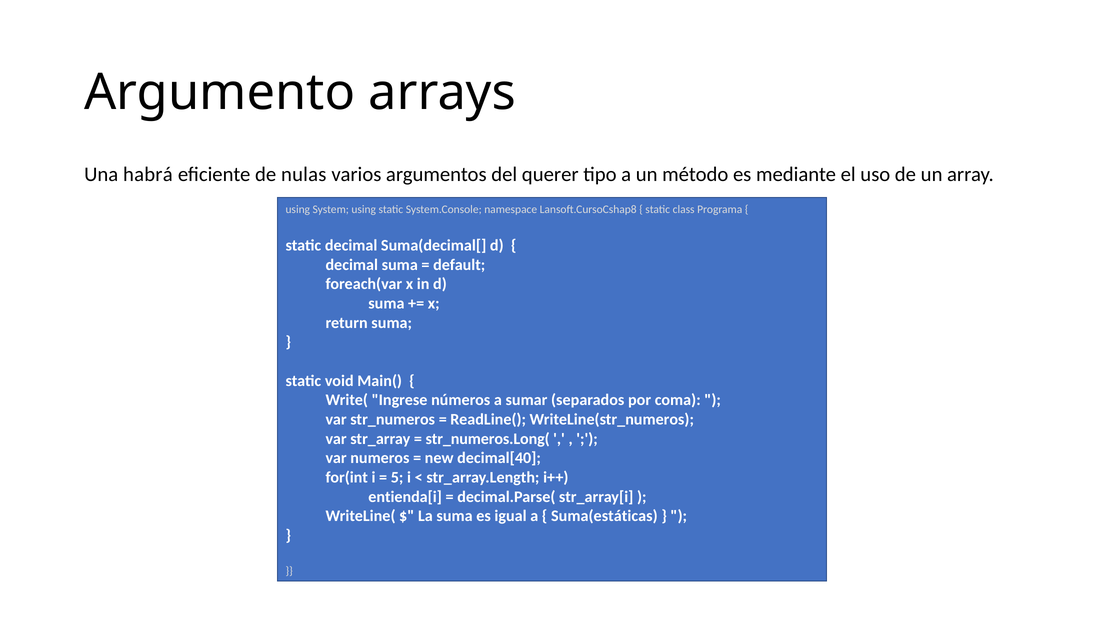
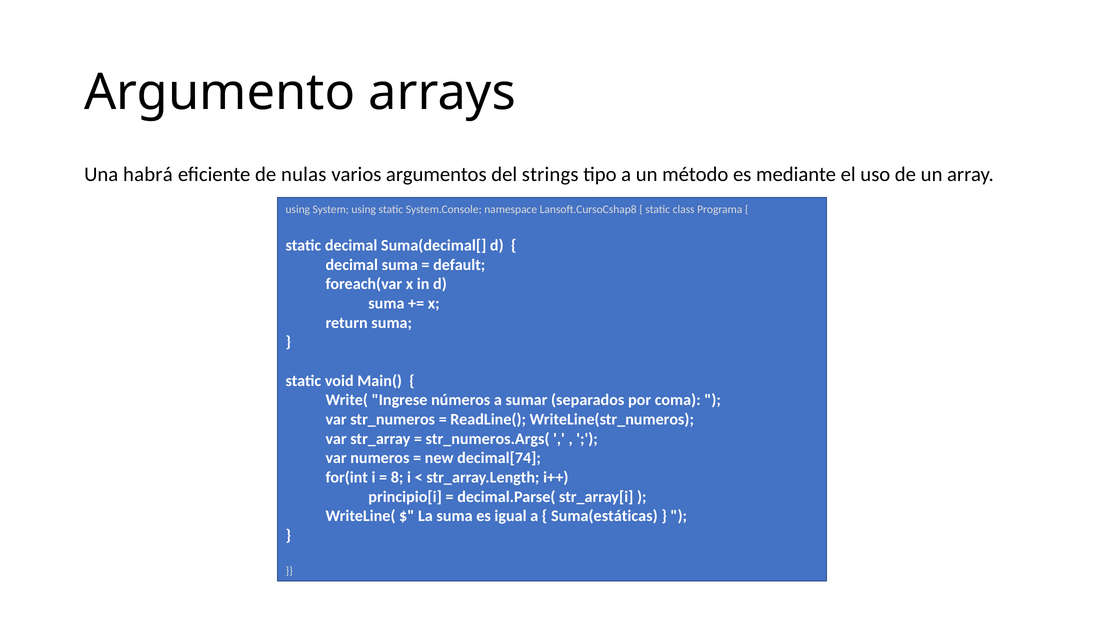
querer: querer -> strings (550, 175)
str_numeros.Long(: str_numeros.Long( -> str_numeros.Args( (488, 439)
decimal[40: decimal[40 -> decimal[74 (499, 458)
5: 5 -> 8 (397, 477)
entienda[i: entienda[i -> principio[i (405, 497)
